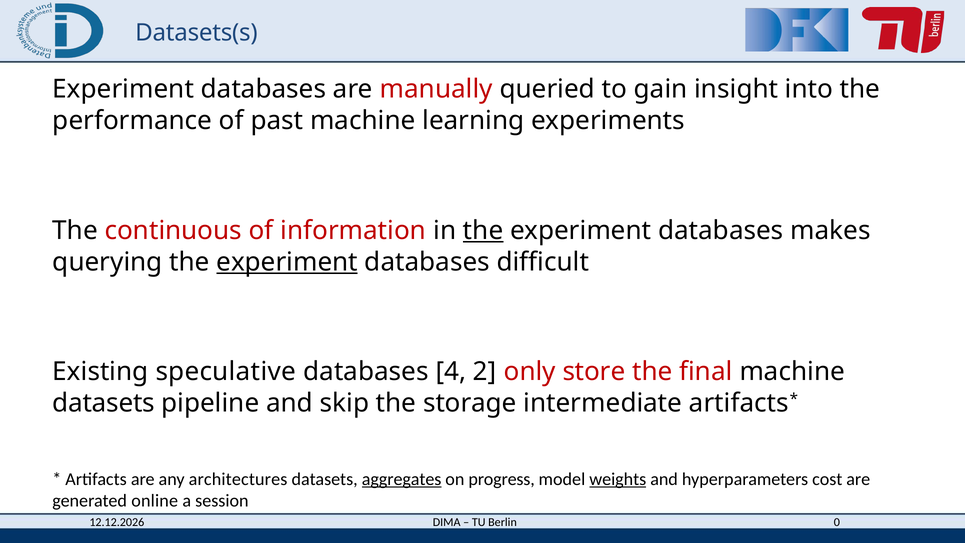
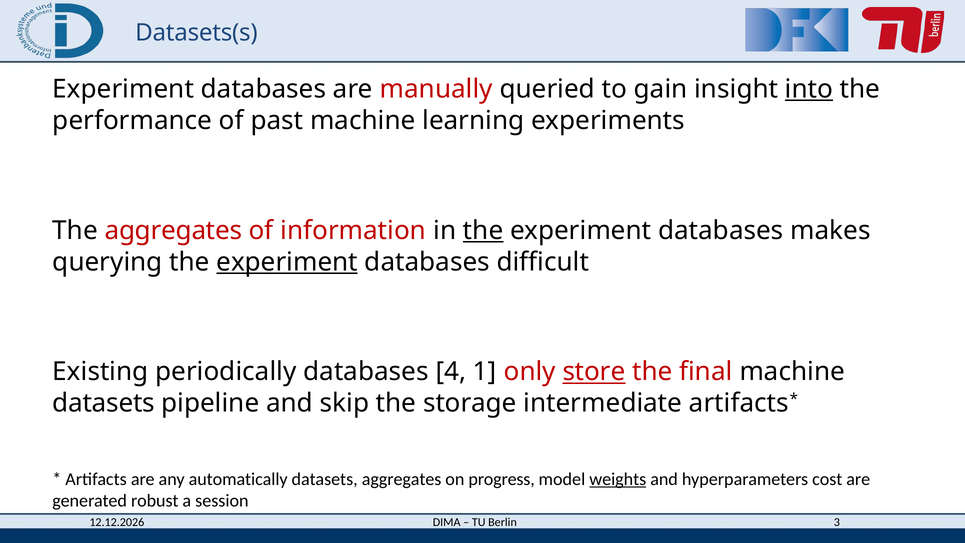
into underline: none -> present (809, 89)
The continuous: continuous -> aggregates (173, 230)
speculative: speculative -> periodically (226, 372)
2: 2 -> 1 (485, 372)
store underline: none -> present (594, 372)
architectures: architectures -> automatically (238, 479)
aggregates underline: present -> none (402, 479)
online: online -> robust (155, 501)
0: 0 -> 3 (837, 522)
